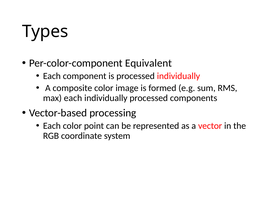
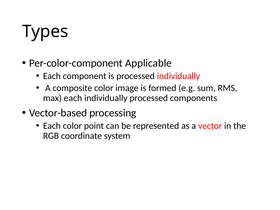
Equivalent: Equivalent -> Applicable (148, 63)
